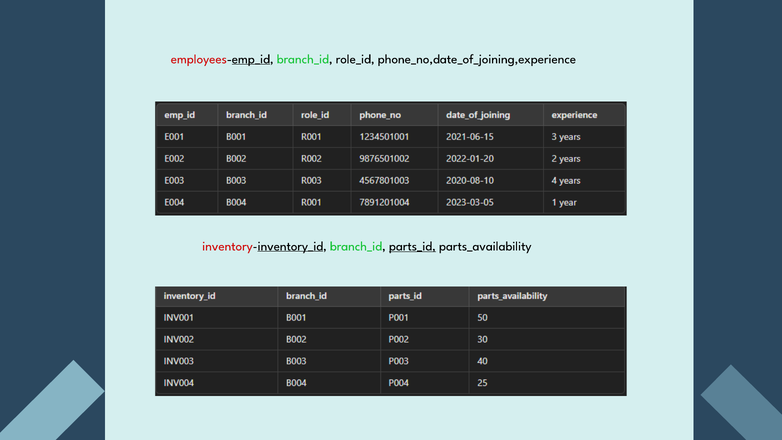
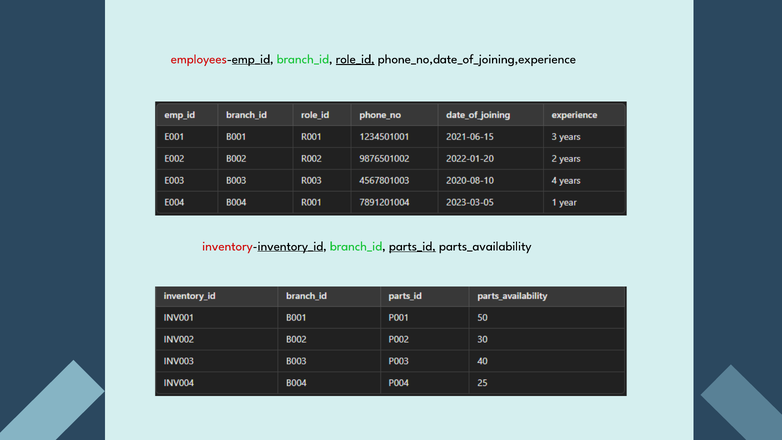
role_id underline: none -> present (355, 59)
